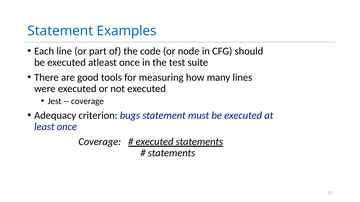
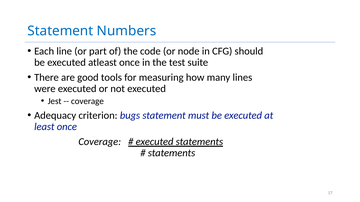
Examples: Examples -> Numbers (127, 31)
